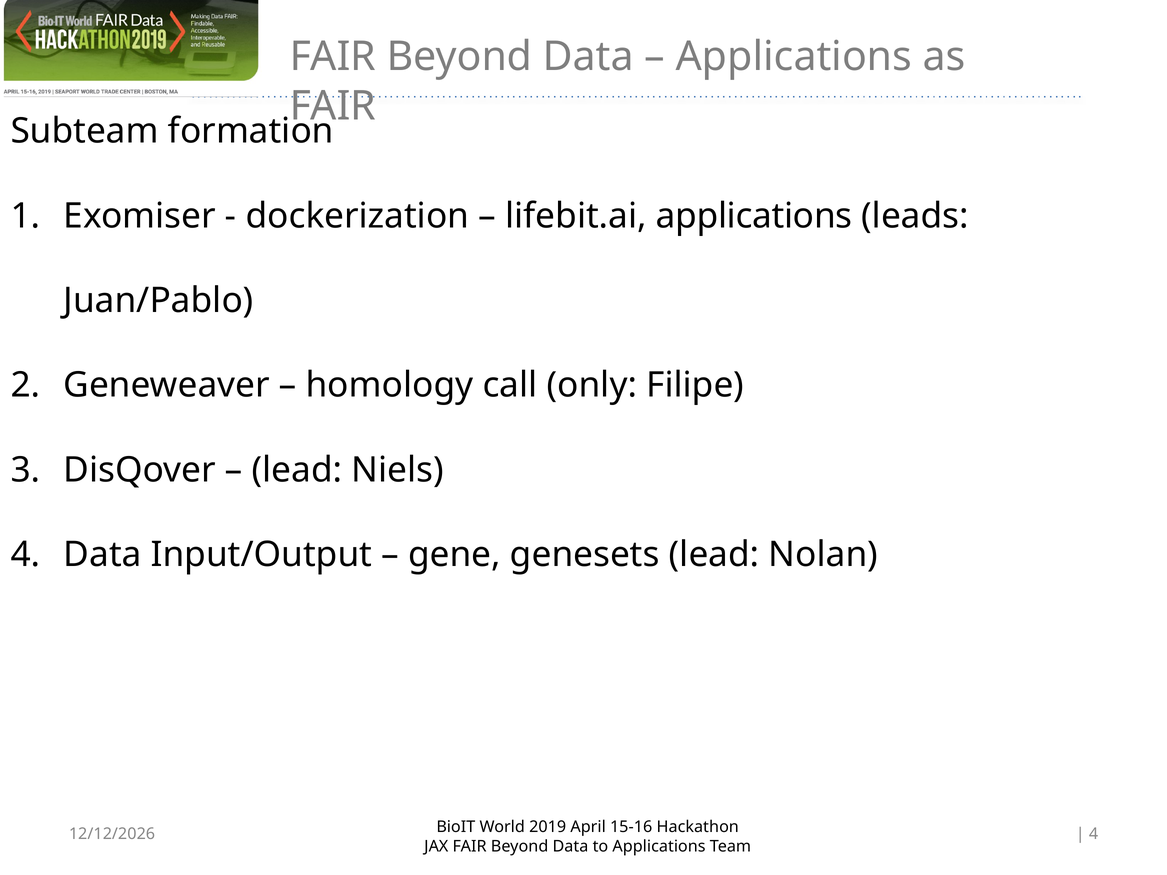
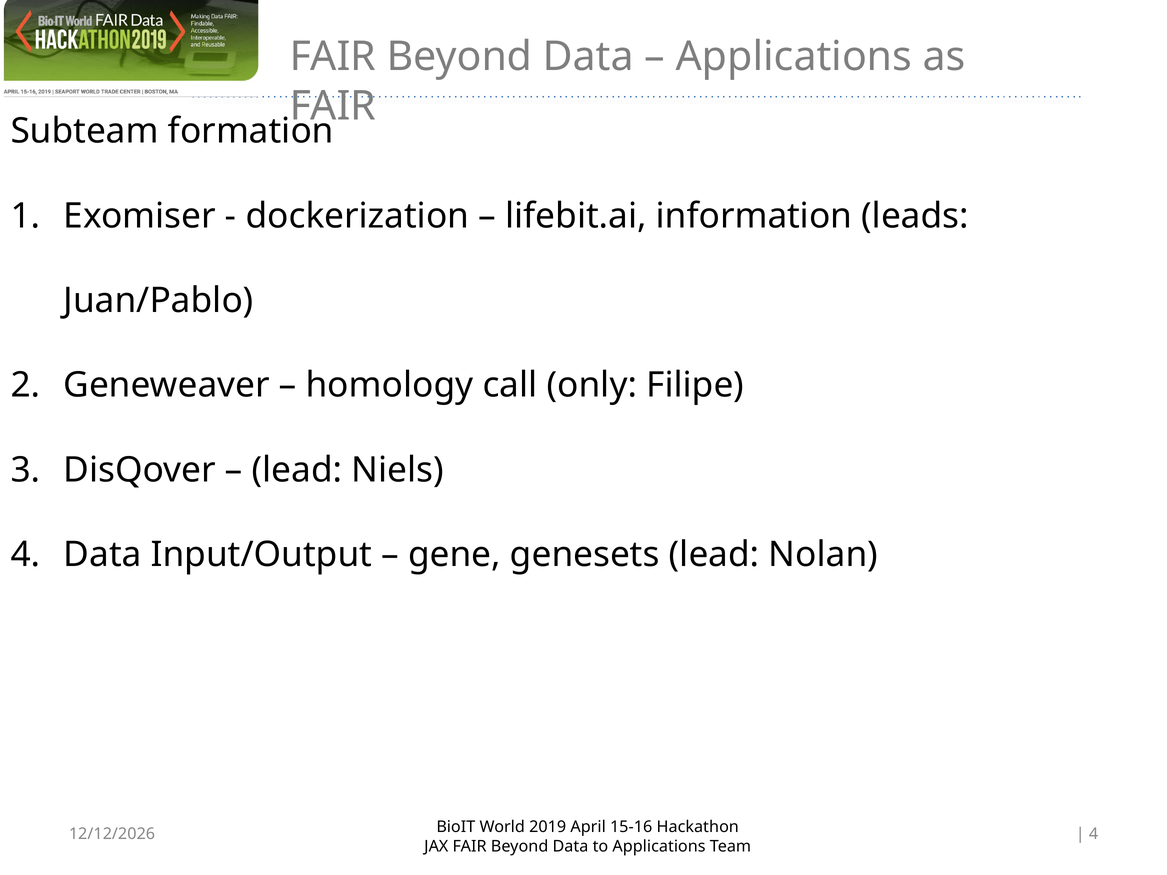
lifebit.ai applications: applications -> information (754, 216)
